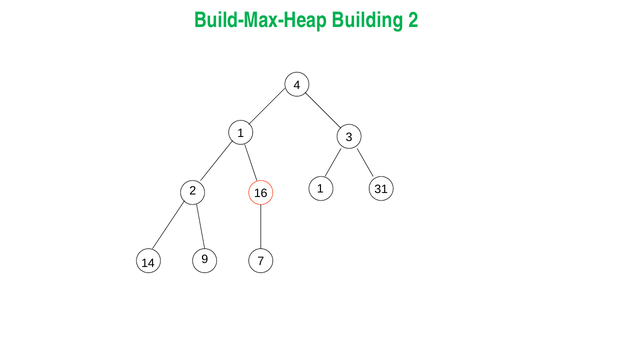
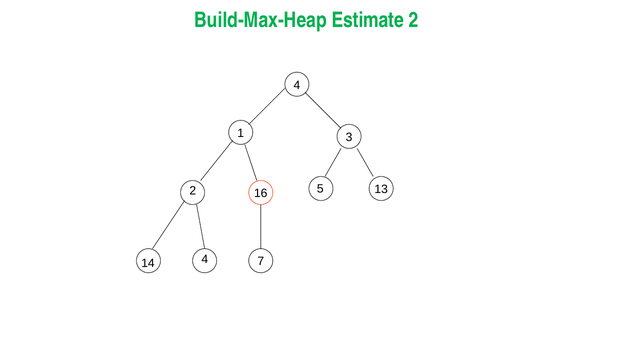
Building: Building -> Estimate (368, 20)
2 1: 1 -> 5 (320, 189)
31: 31 -> 13 (381, 189)
14 9: 9 -> 4 (205, 259)
